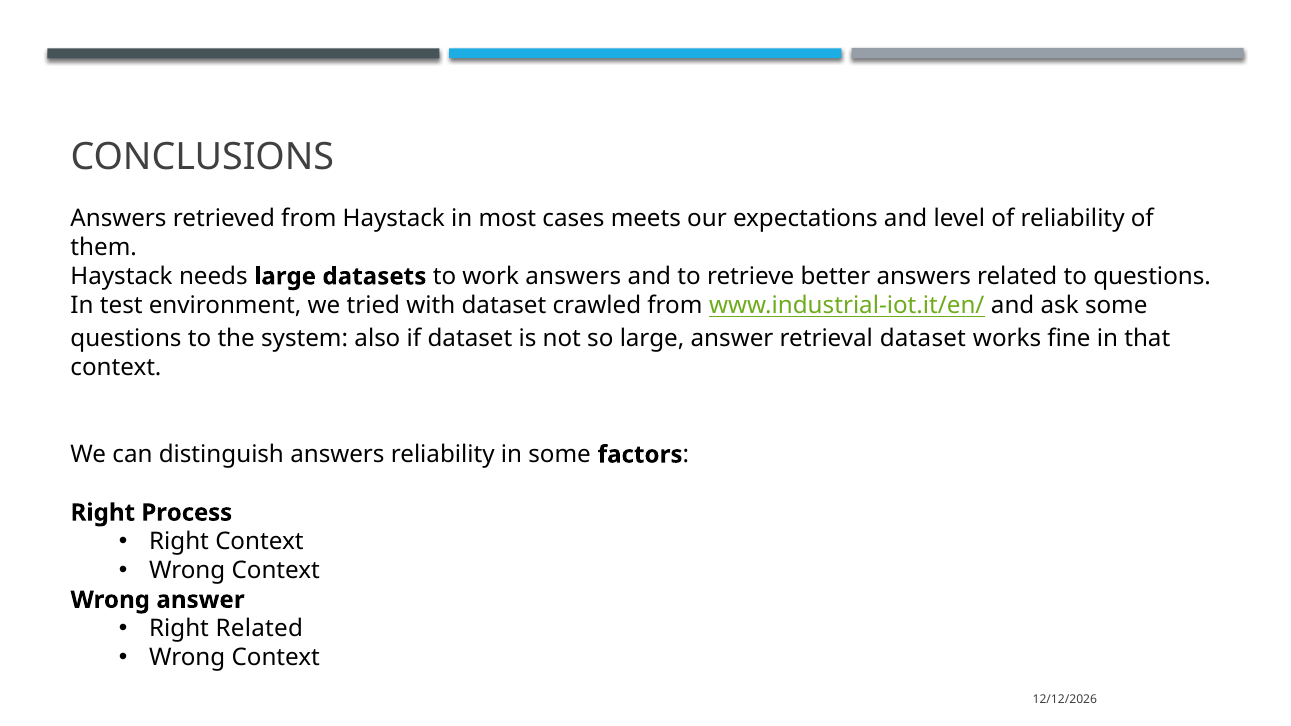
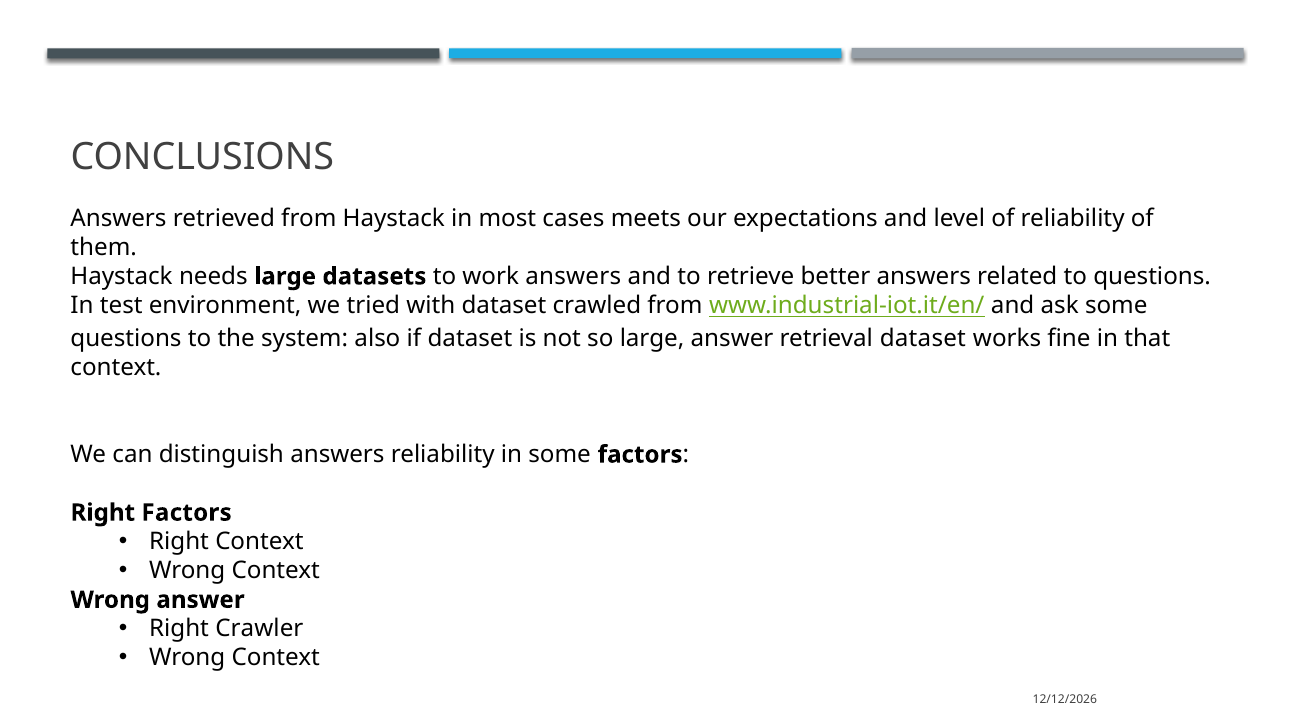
Right Process: Process -> Factors (187, 513)
Right Related: Related -> Crawler (259, 629)
